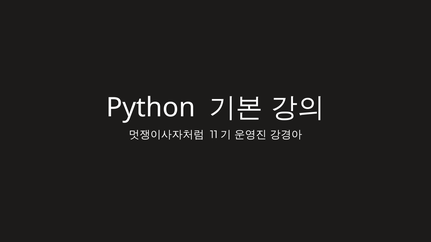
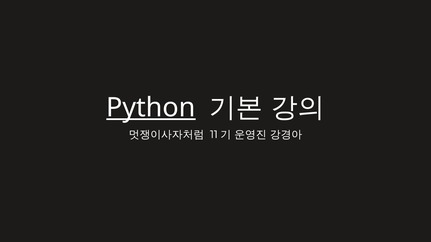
Python underline: none -> present (151, 108)
